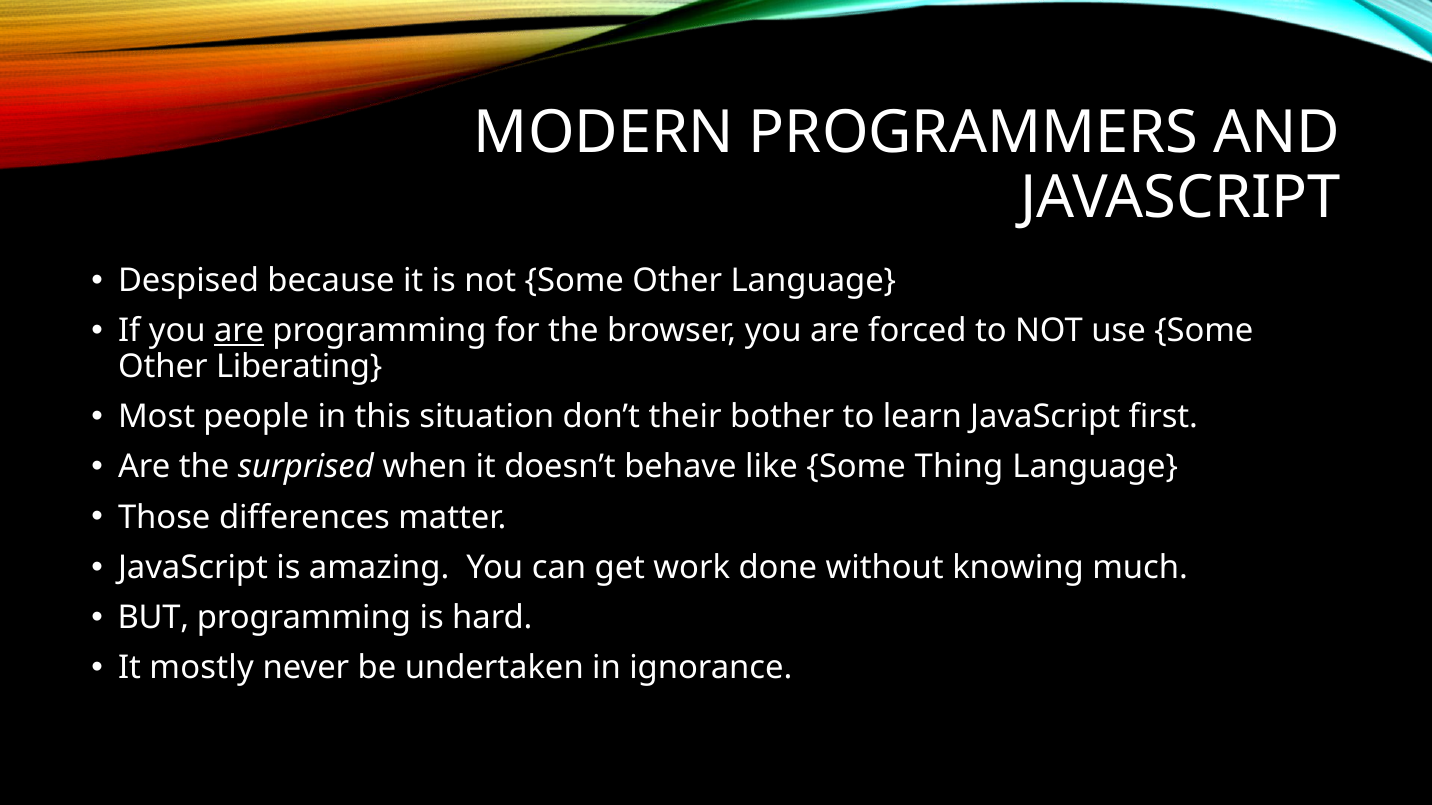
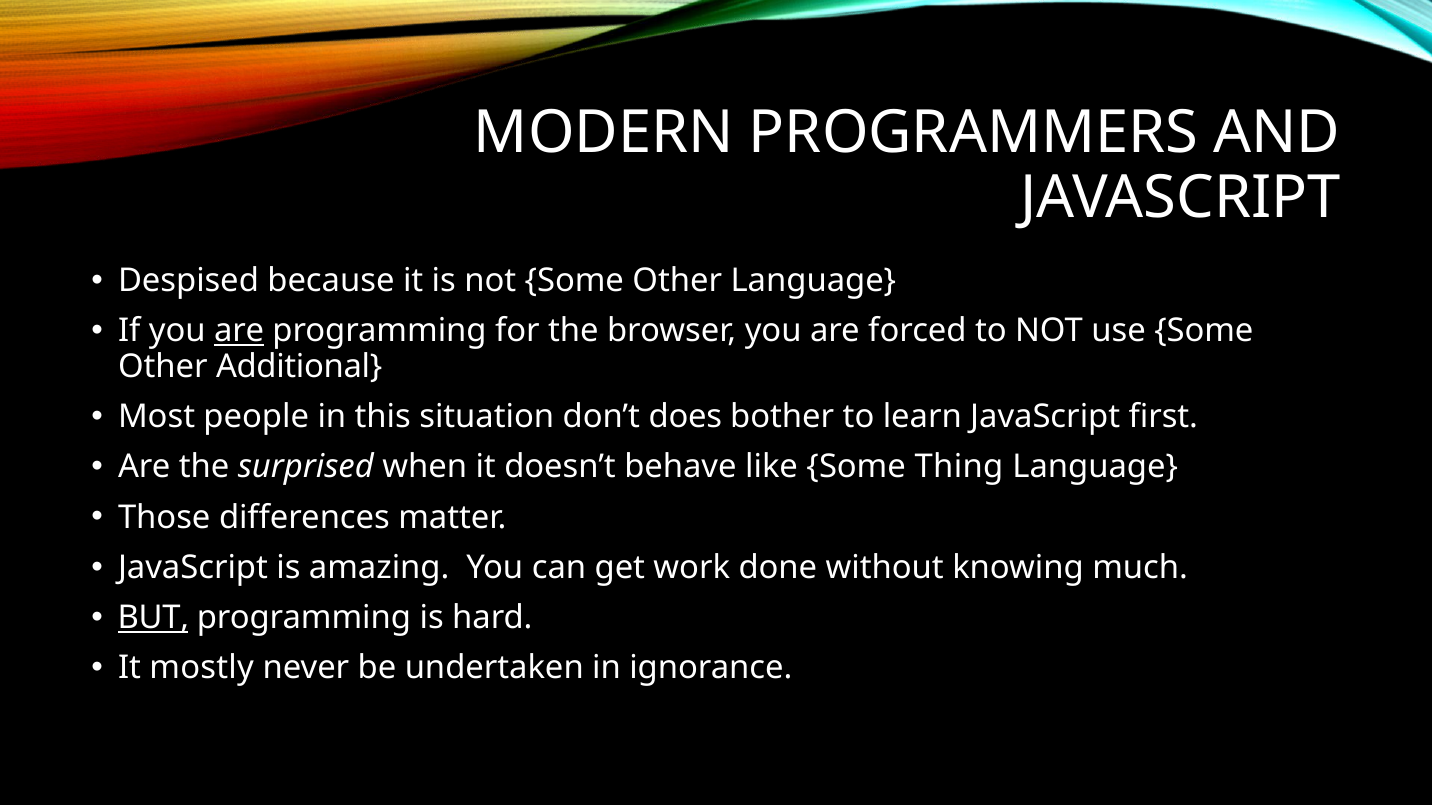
Liberating: Liberating -> Additional (299, 366)
their: their -> does (685, 417)
BUT underline: none -> present (153, 618)
